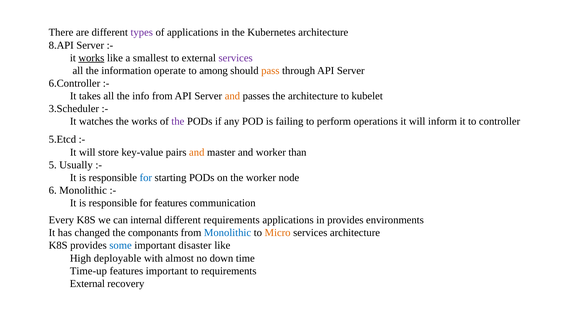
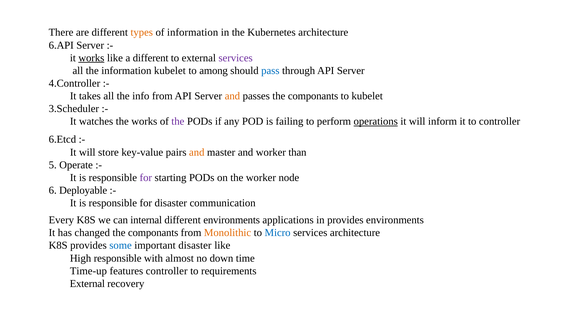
types colour: purple -> orange (142, 32)
of applications: applications -> information (193, 32)
8.API: 8.API -> 6.API (61, 45)
a smallest: smallest -> different (151, 58)
information operate: operate -> kubelet (170, 71)
pass colour: orange -> blue (270, 71)
6.Controller: 6.Controller -> 4.Controller (74, 83)
passes the architecture: architecture -> componants (313, 96)
operations underline: none -> present (376, 122)
5.Etcd: 5.Etcd -> 6.Etcd (62, 140)
Usually: Usually -> Operate (76, 165)
for colour: blue -> purple (146, 178)
6 Monolithic: Monolithic -> Deployable (83, 191)
for features: features -> disaster (171, 203)
different requirements: requirements -> environments (232, 220)
Monolithic colour: blue -> orange (228, 233)
Micro colour: orange -> blue (278, 233)
High deployable: deployable -> responsible (118, 258)
features important: important -> controller (167, 271)
